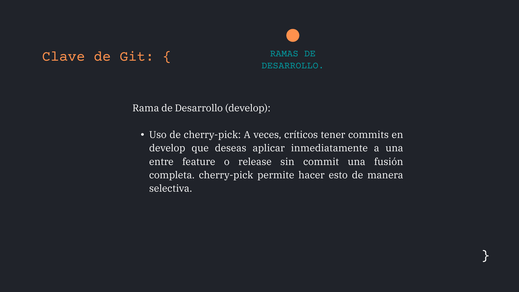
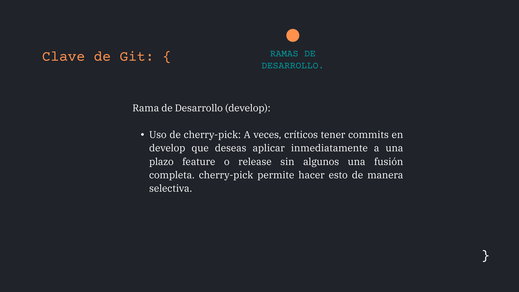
entre: entre -> plazo (161, 162)
commit: commit -> algunos (321, 162)
